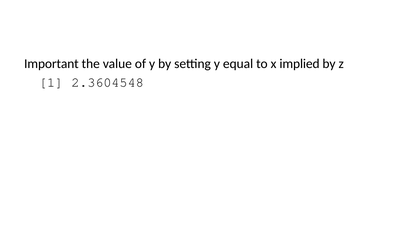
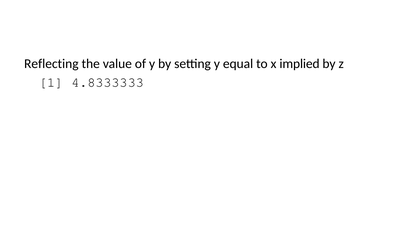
Important: Important -> Reflecting (51, 64)
2.3604548: 2.3604548 -> 4.8333333 (108, 83)
